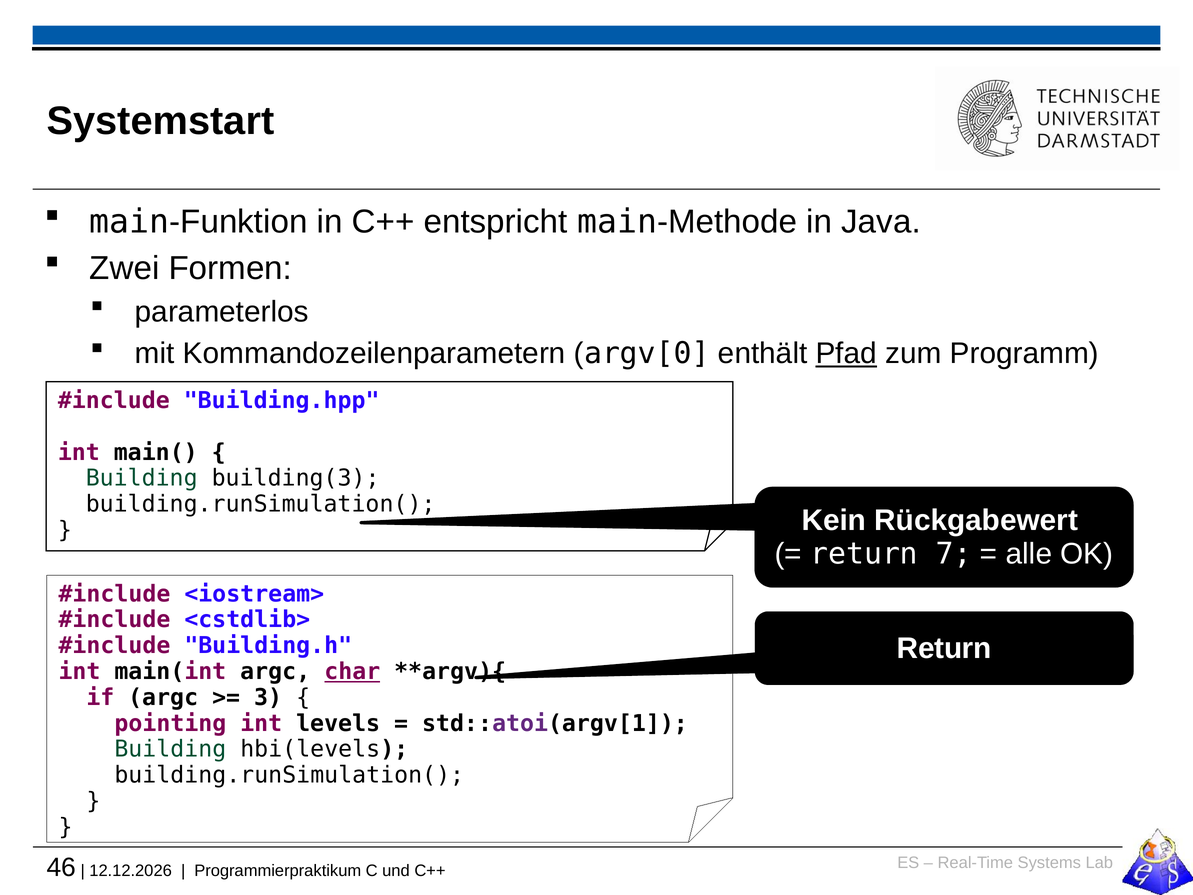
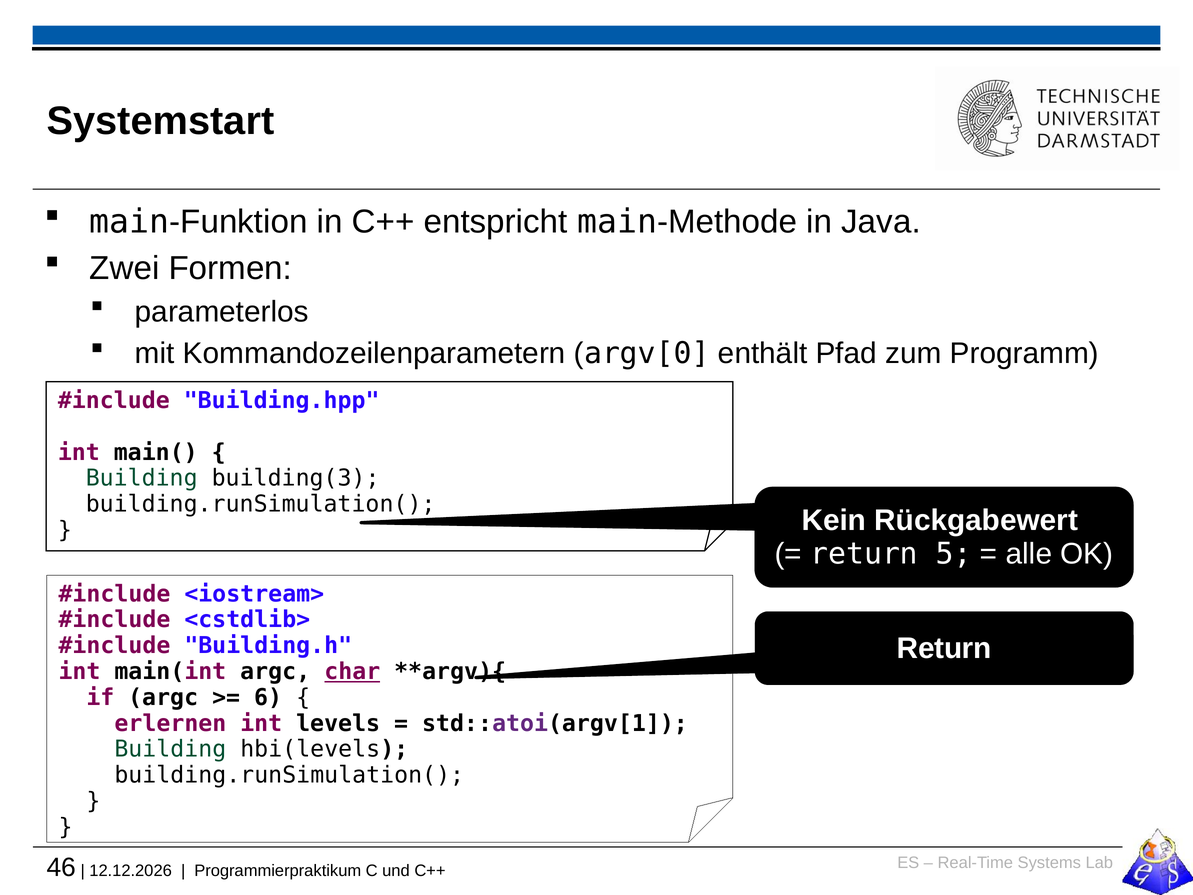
Pfad underline: present -> none (846, 354)
7: 7 -> 5 (954, 554)
3: 3 -> 6 (268, 697)
pointing: pointing -> erlernen (170, 723)
